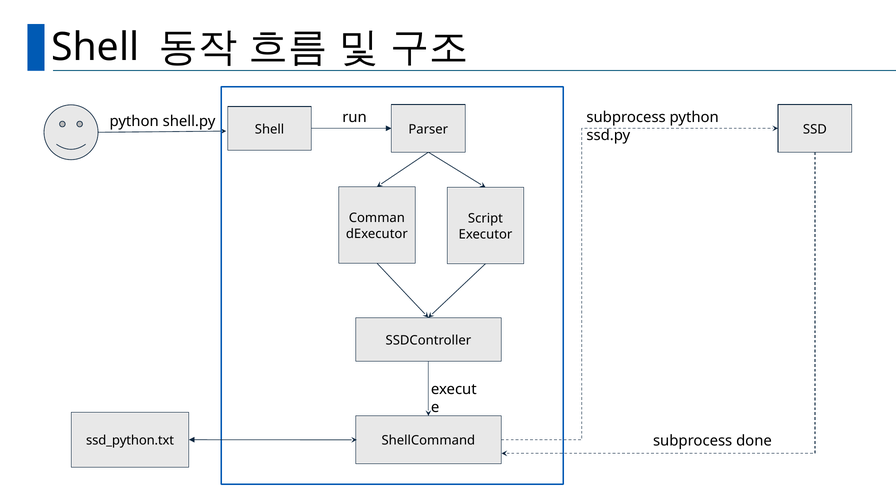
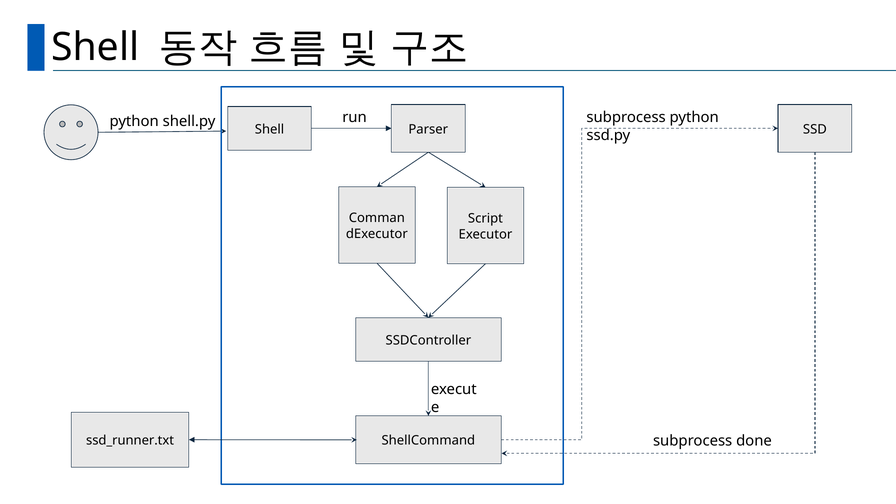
ssd_python.txt: ssd_python.txt -> ssd_runner.txt (130, 441)
